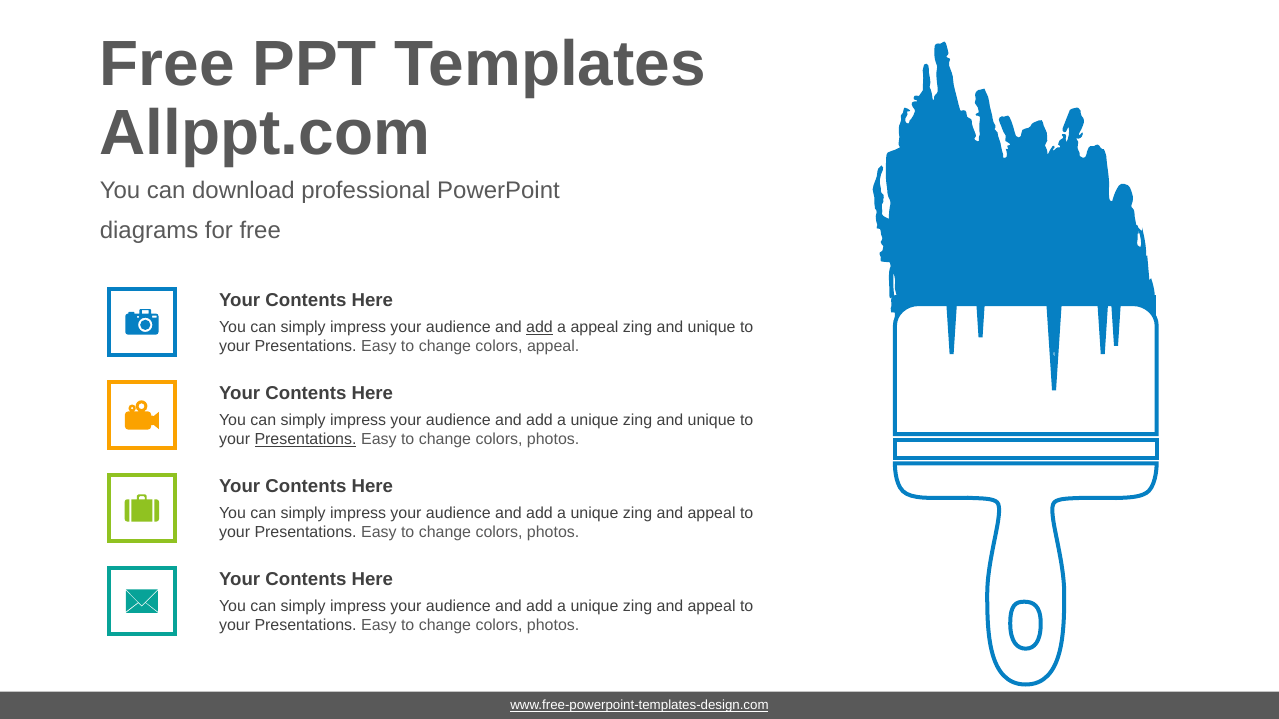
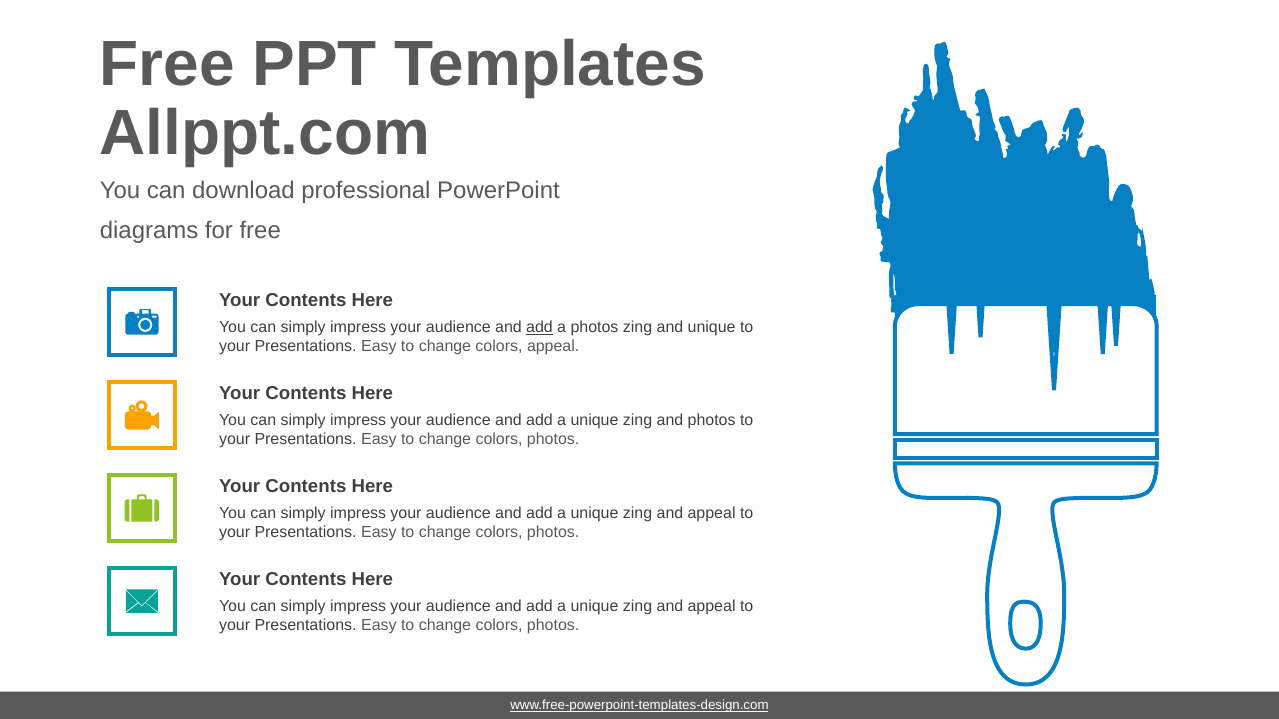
a appeal: appeal -> photos (595, 327)
unique zing and unique: unique -> photos (712, 421)
Presentations underline: present -> none (305, 440)
